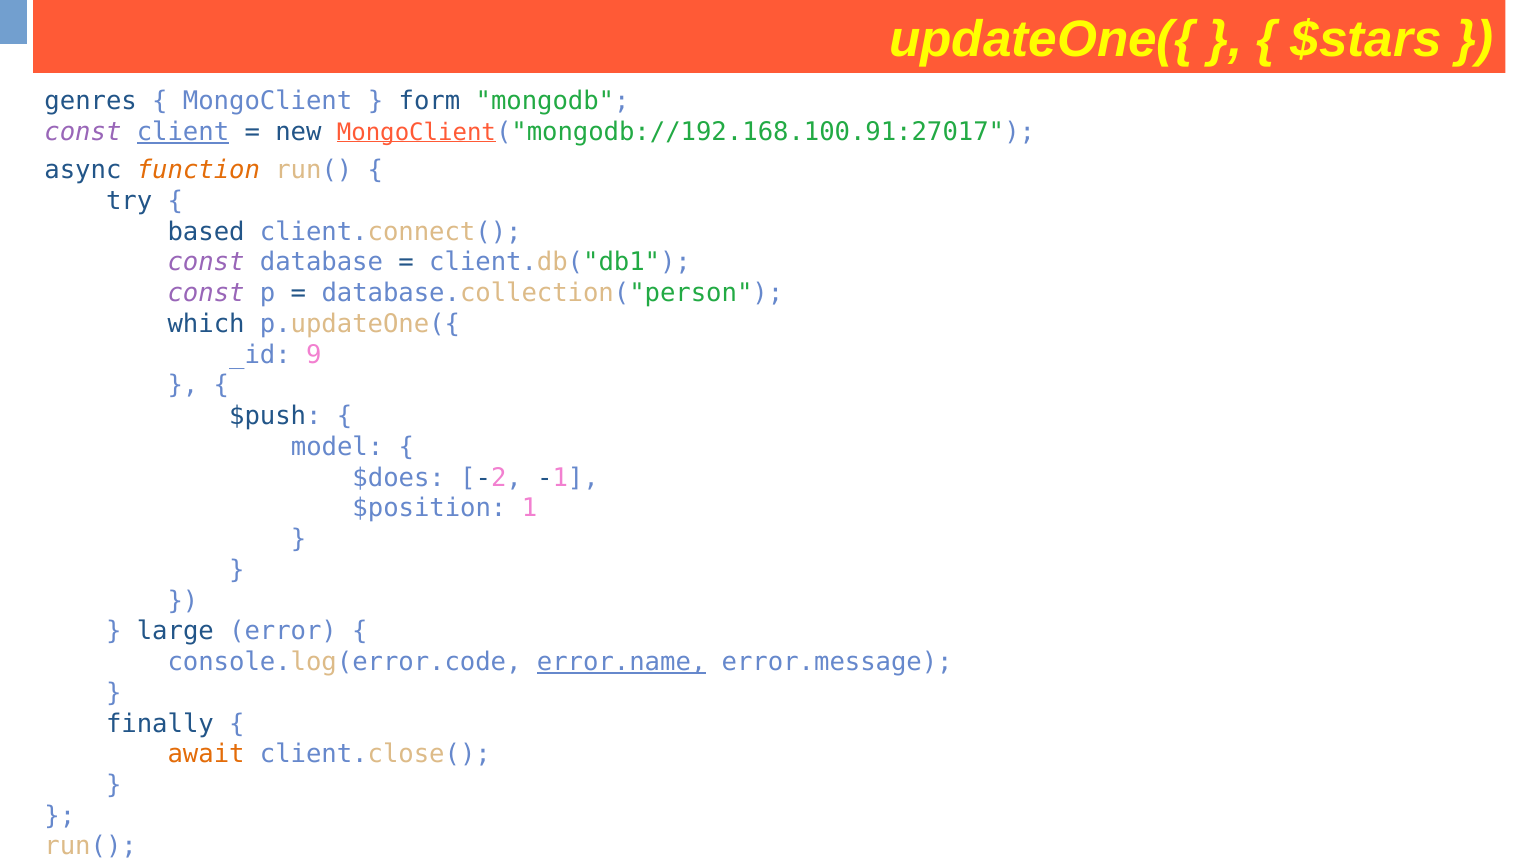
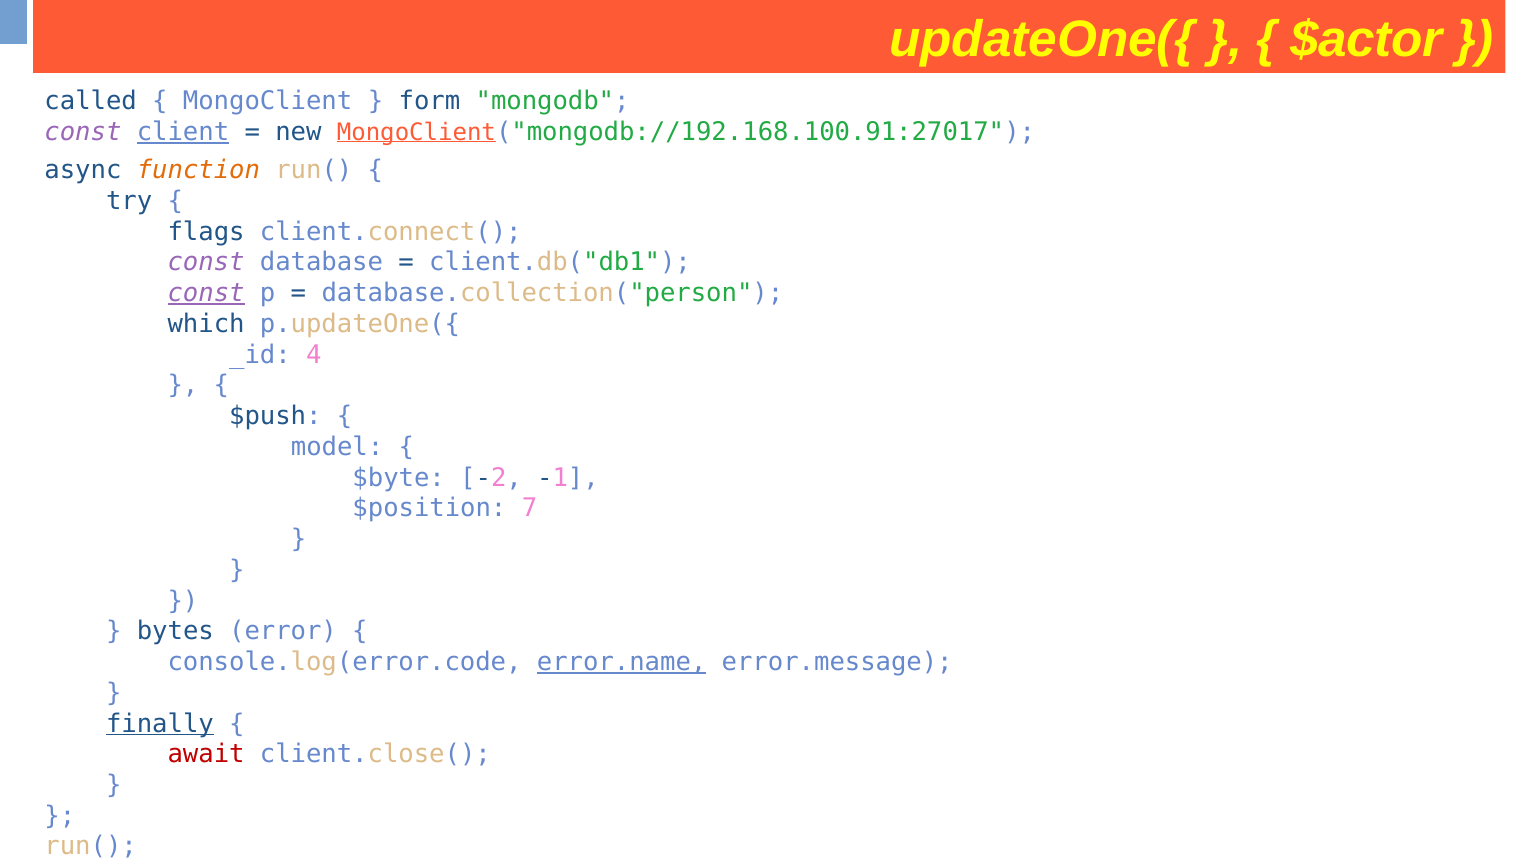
$stars: $stars -> $actor (1367, 40)
genres: genres -> called (91, 101)
based: based -> flags (206, 232)
const underline: none -> present (206, 293)
9: 9 -> 4 (314, 355)
$does: $does -> $byte (399, 478)
1: 1 -> 7 (529, 509)
large: large -> bytes (175, 632)
finally underline: none -> present (160, 724)
await colour: orange -> red (206, 755)
